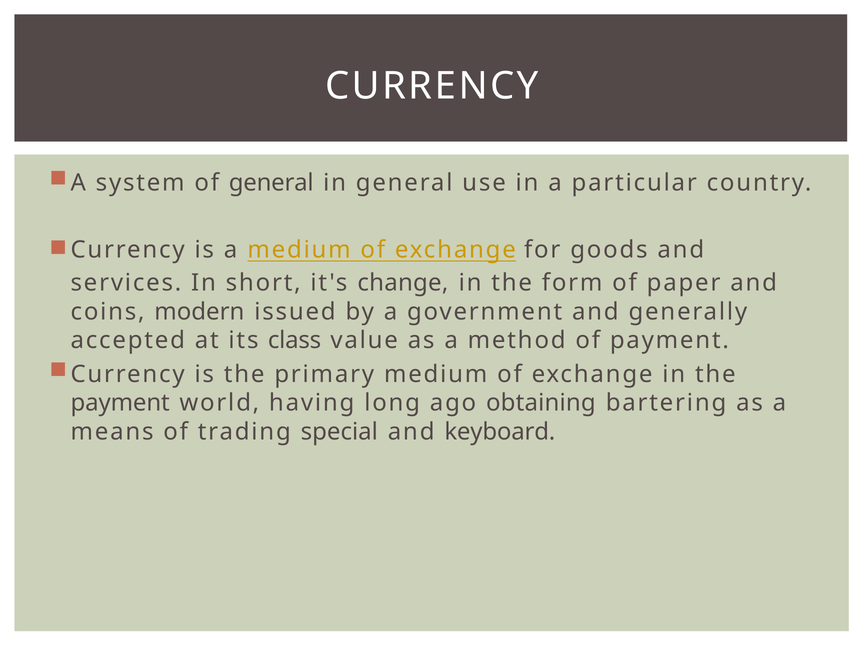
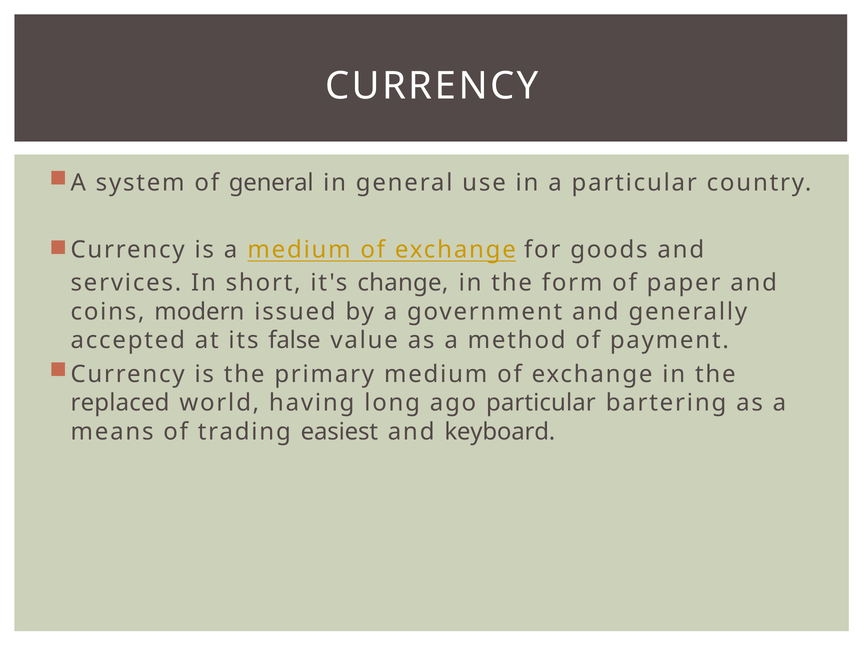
class: class -> false (294, 340)
payment: payment -> replaced (120, 403)
ago obtaining: obtaining -> particular (541, 403)
special: special -> easiest (339, 432)
